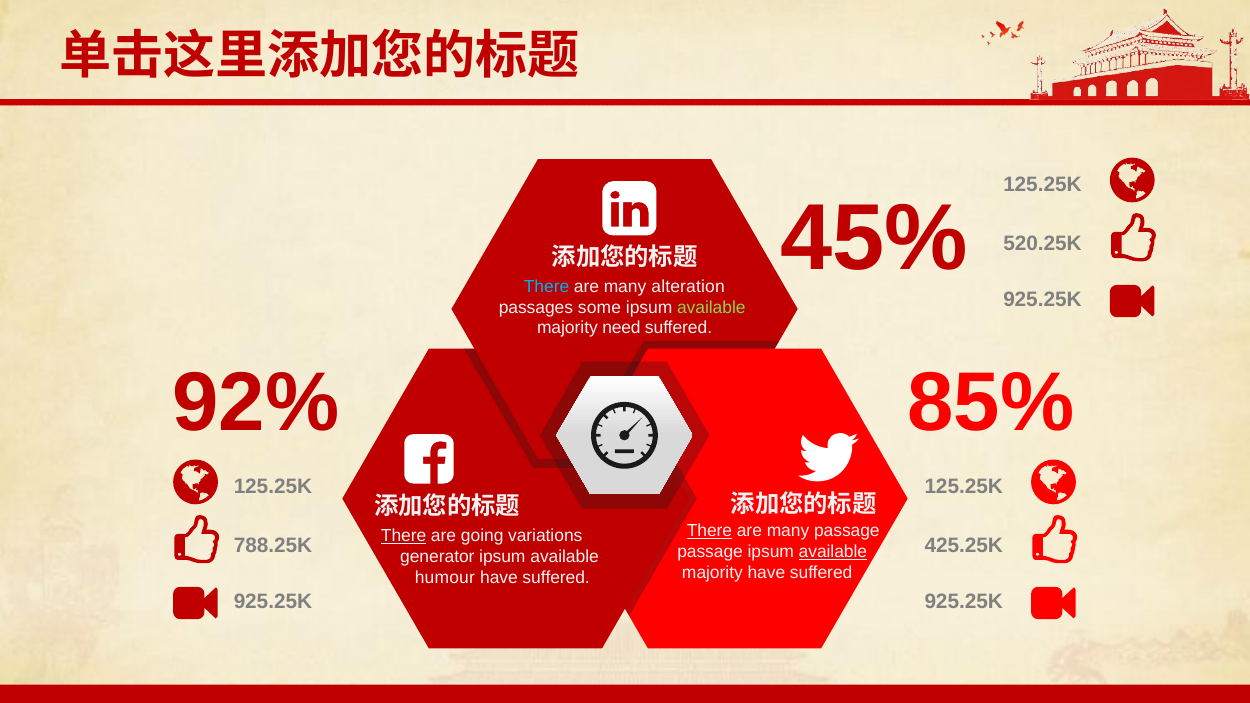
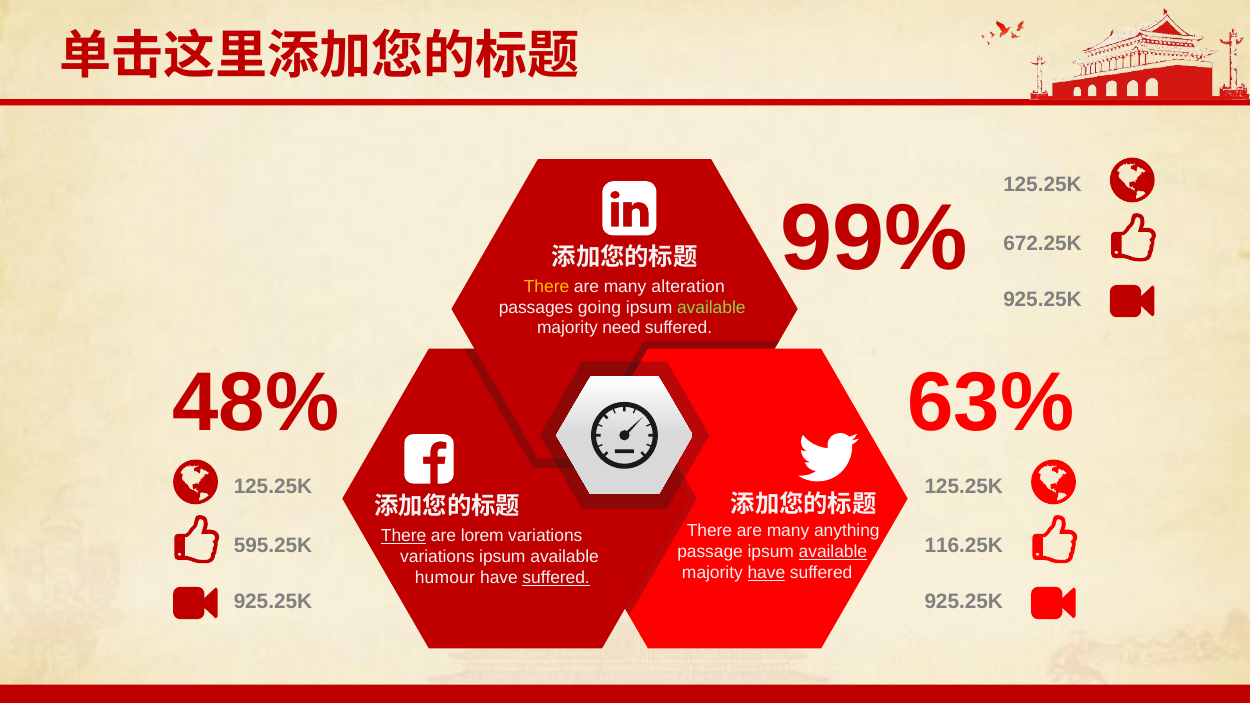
45%: 45% -> 99% (874, 238)
520.25K: 520.25K -> 672.25K (1043, 244)
There colour: light blue -> yellow (547, 287)
some: some -> going (599, 307)
92%: 92% -> 48% (256, 403)
85%: 85% -> 63% (991, 403)
There underline: present -> none (709, 531)
many passage: passage -> anything (847, 531)
going: going -> lorem (482, 536)
788.25K: 788.25K -> 595.25K (273, 546)
425.25K: 425.25K -> 116.25K (964, 546)
generator: generator -> variations (437, 557)
have underline: none -> present (766, 573)
suffered underline: none -> present (556, 578)
